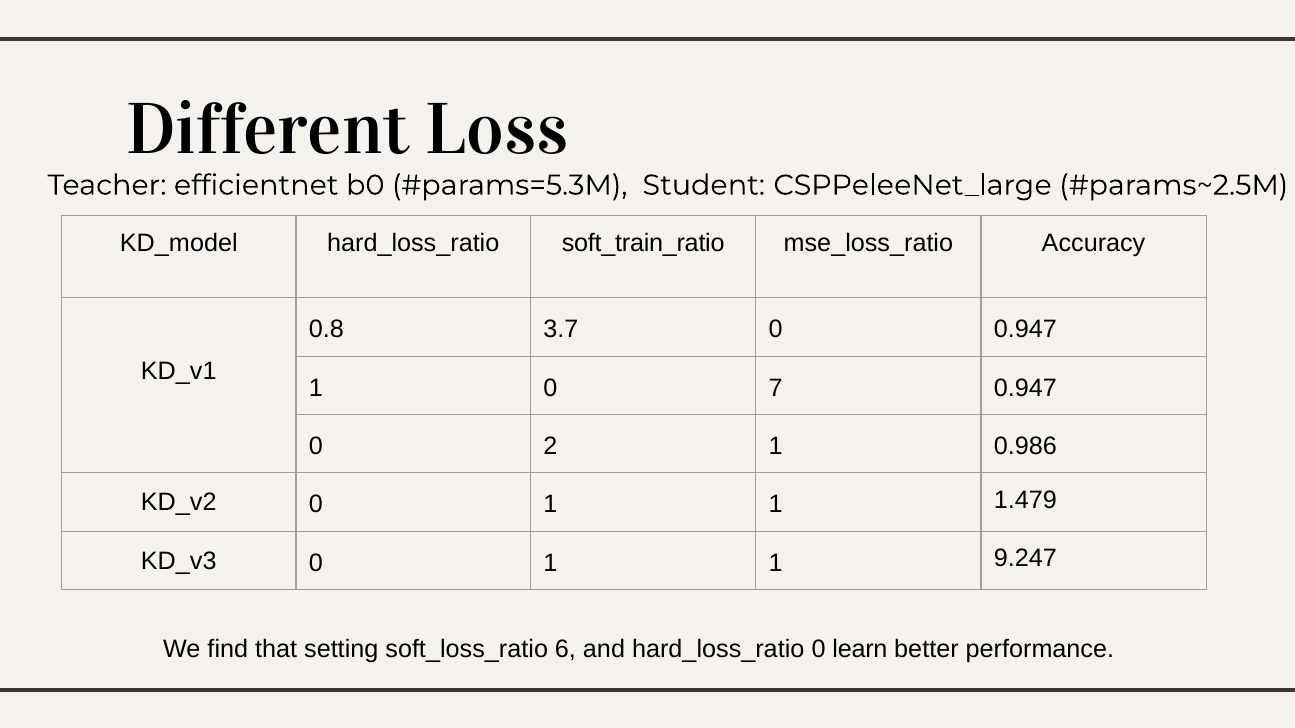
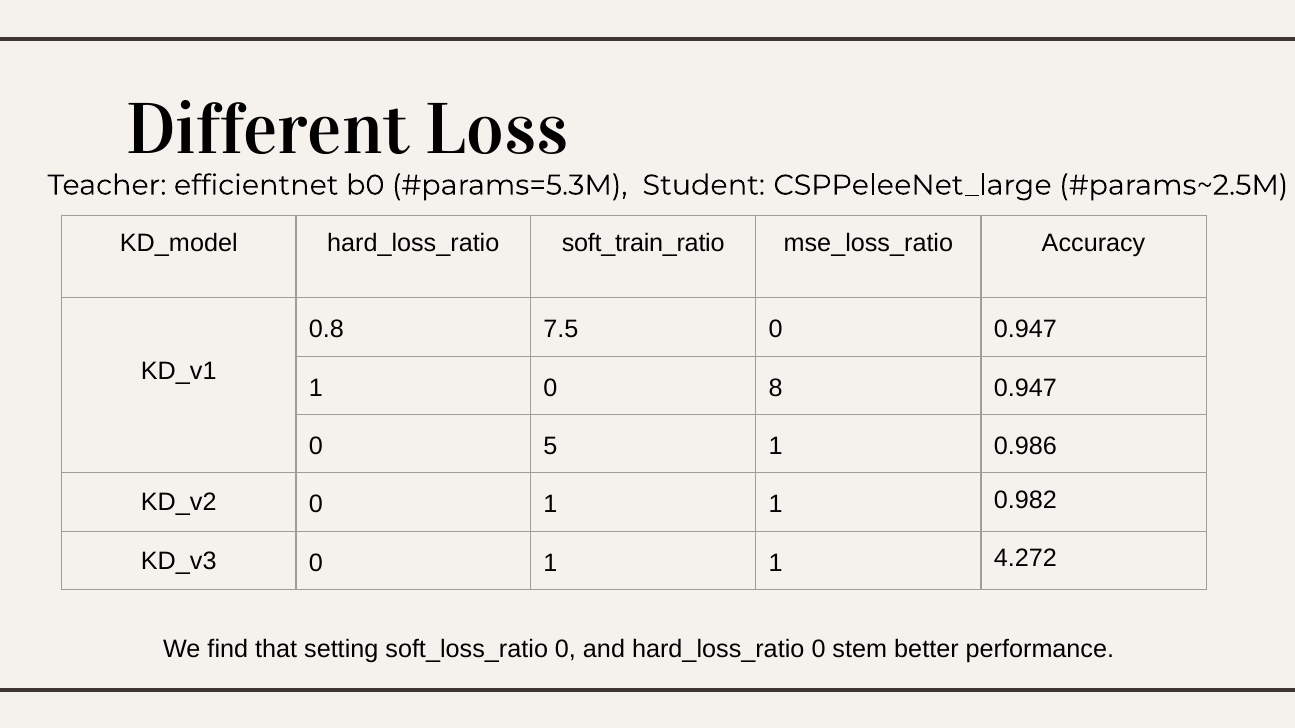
3.7: 3.7 -> 7.5 (561, 330)
7: 7 -> 8 (776, 388)
2: 2 -> 5 (550, 446)
1.479: 1.479 -> 0.982 (1025, 501)
9.247: 9.247 -> 4.272 (1025, 559)
soft_loss_ratio 6: 6 -> 0 (565, 650)
learn: learn -> stem (860, 650)
